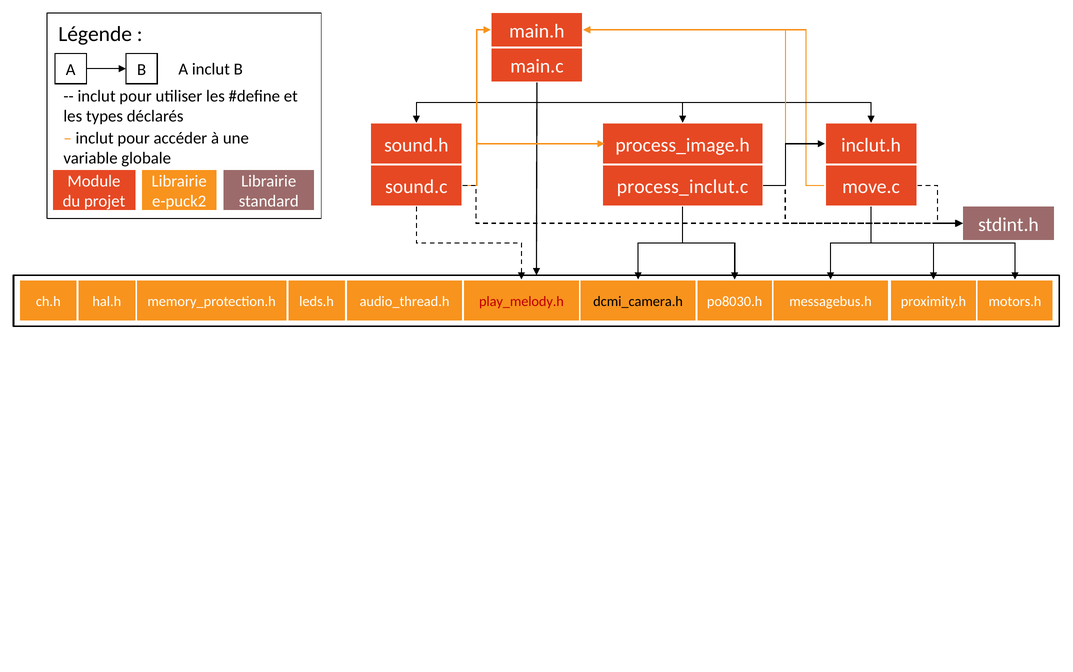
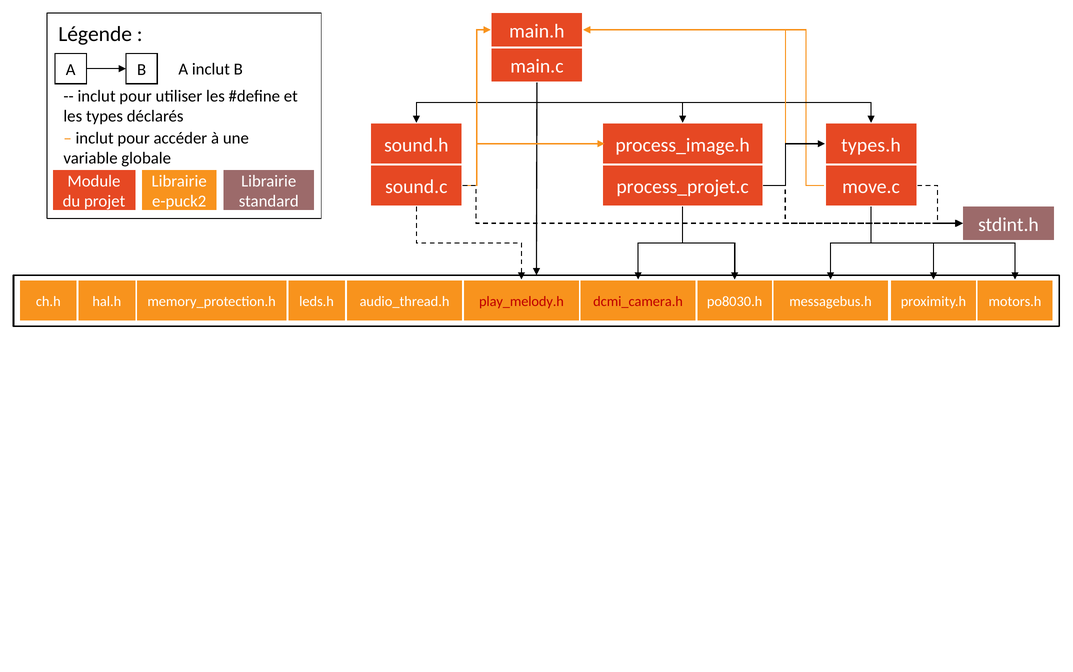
inclut.h: inclut.h -> types.h (871, 145)
process_inclut.c: process_inclut.c -> process_projet.c (683, 187)
dcmi_camera.h colour: black -> red (638, 301)
